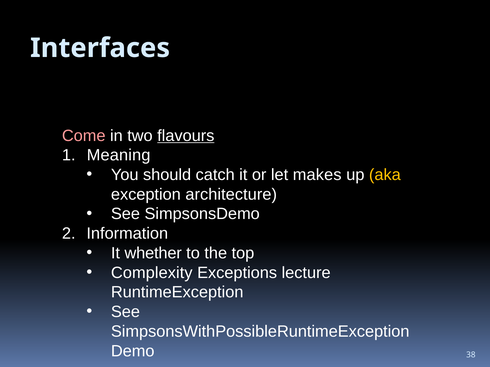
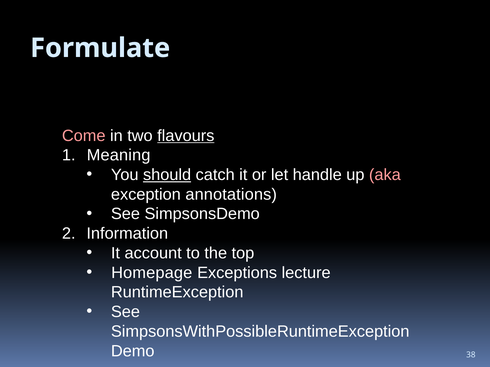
Interfaces: Interfaces -> Formulate (100, 48)
should underline: none -> present (167, 175)
makes: makes -> handle (317, 175)
aka colour: yellow -> pink (385, 175)
architecture: architecture -> annotations (231, 195)
whether: whether -> account (153, 253)
Complexity: Complexity -> Homepage (152, 273)
